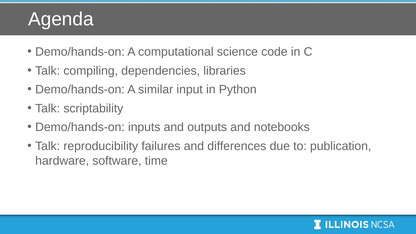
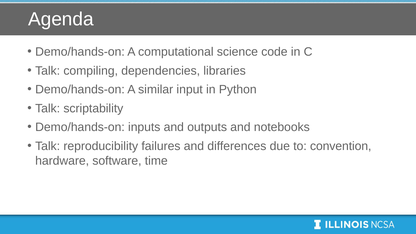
publication: publication -> convention (341, 146)
